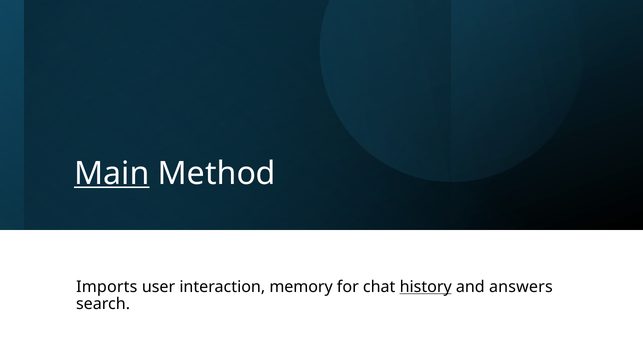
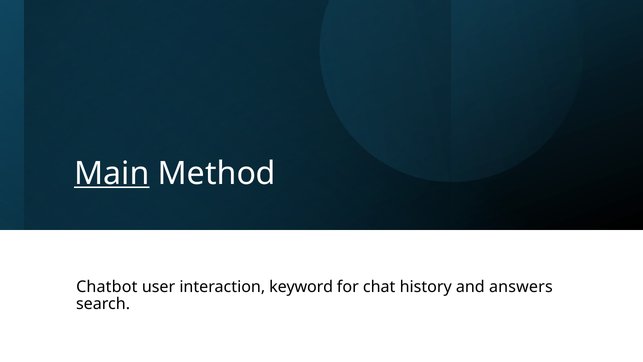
Imports: Imports -> Chatbot (107, 287)
memory: memory -> keyword (301, 287)
history underline: present -> none (426, 287)
